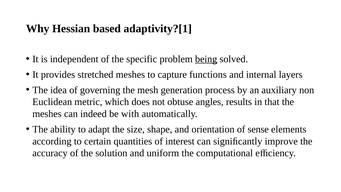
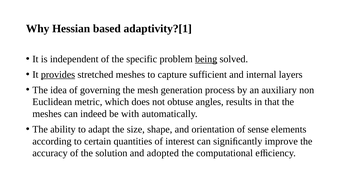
provides underline: none -> present (58, 74)
functions: functions -> sufficient (208, 74)
uniform: uniform -> adopted (163, 153)
